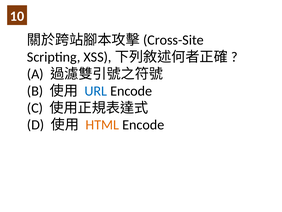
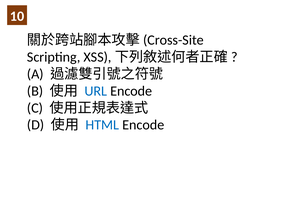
HTML colour: orange -> blue (102, 125)
